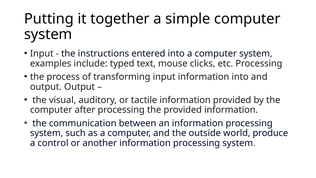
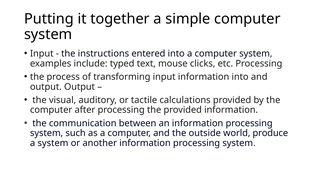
tactile information: information -> calculations (185, 100)
a control: control -> system (53, 143)
